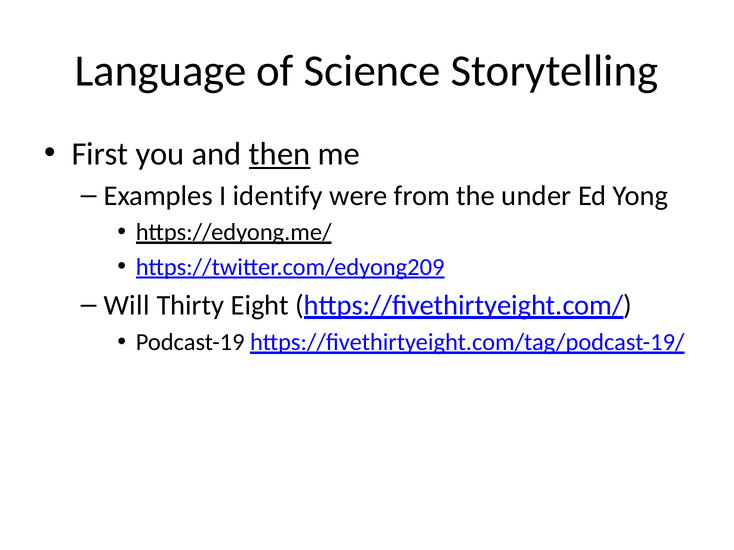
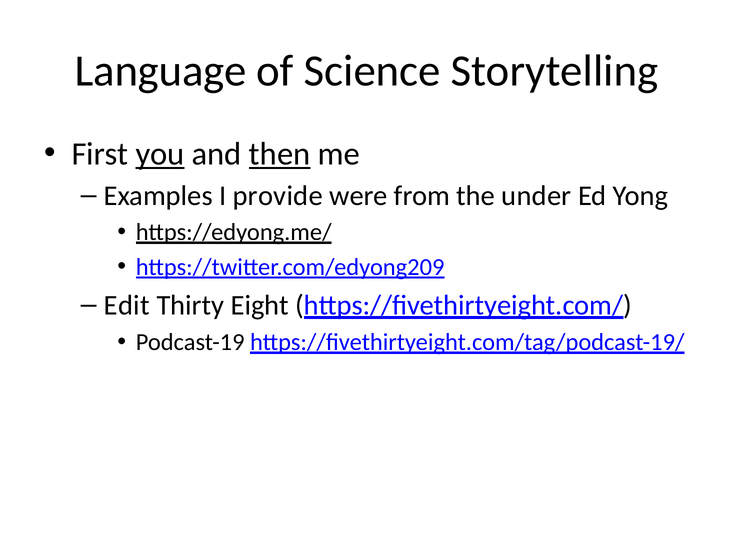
you underline: none -> present (160, 154)
identify: identify -> provide (278, 196)
Will: Will -> Edit (127, 306)
